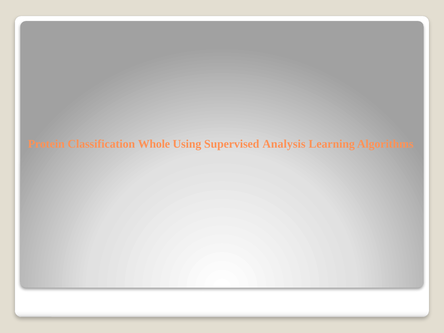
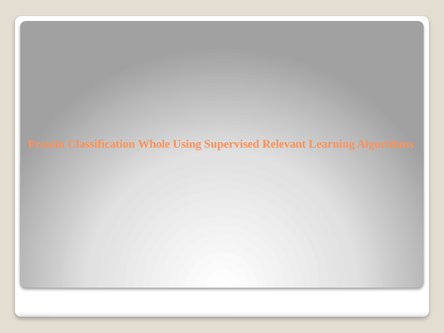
Analysis: Analysis -> Relevant (284, 144)
